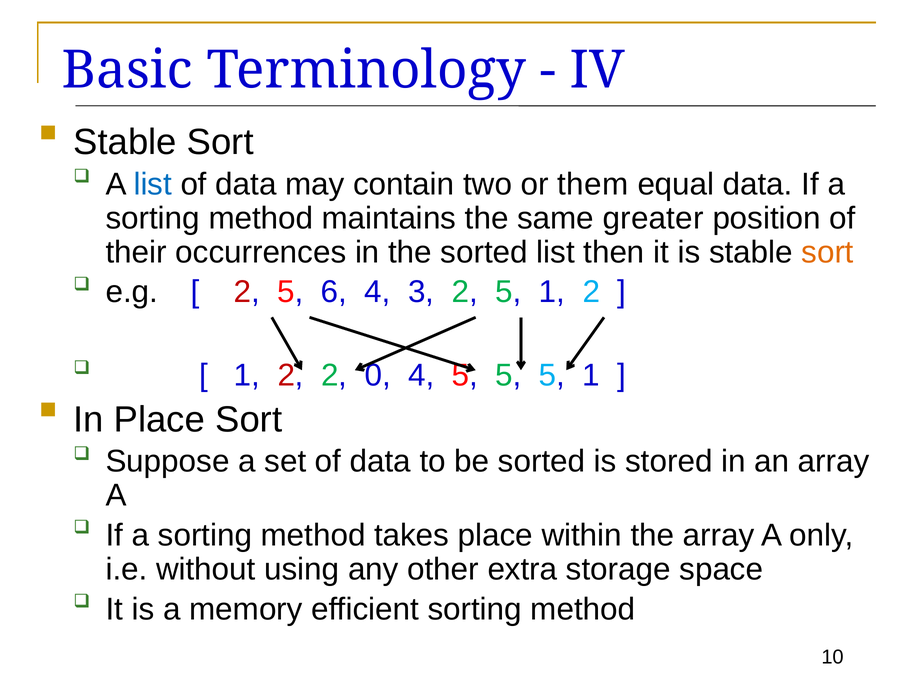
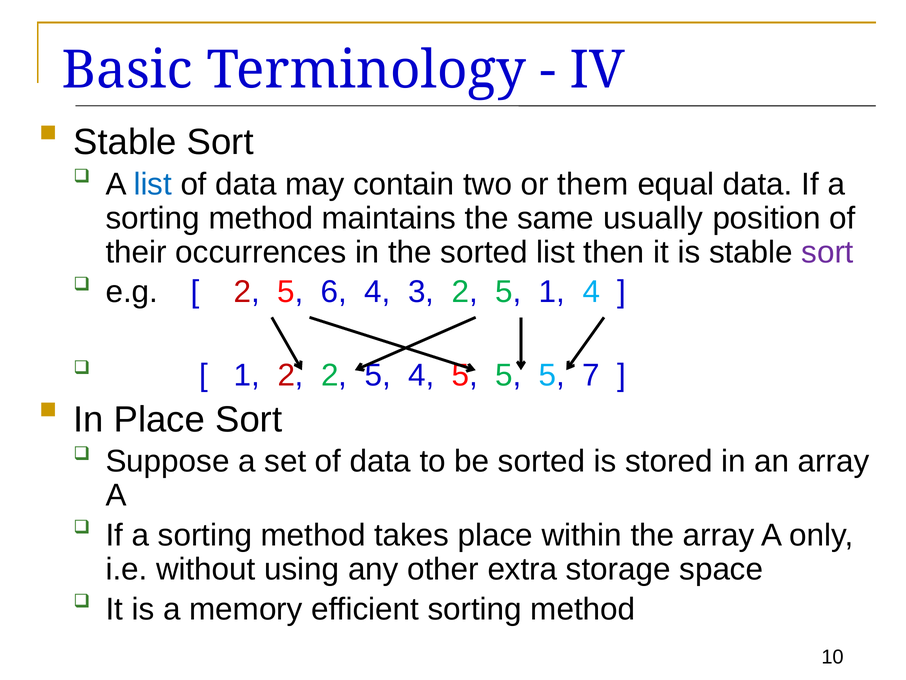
greater: greater -> usually (653, 218)
sort colour: orange -> purple (828, 252)
5 1 2: 2 -> 4 (591, 292)
2 2 0: 0 -> 5 (378, 375)
5 5 1: 1 -> 7 (591, 375)
